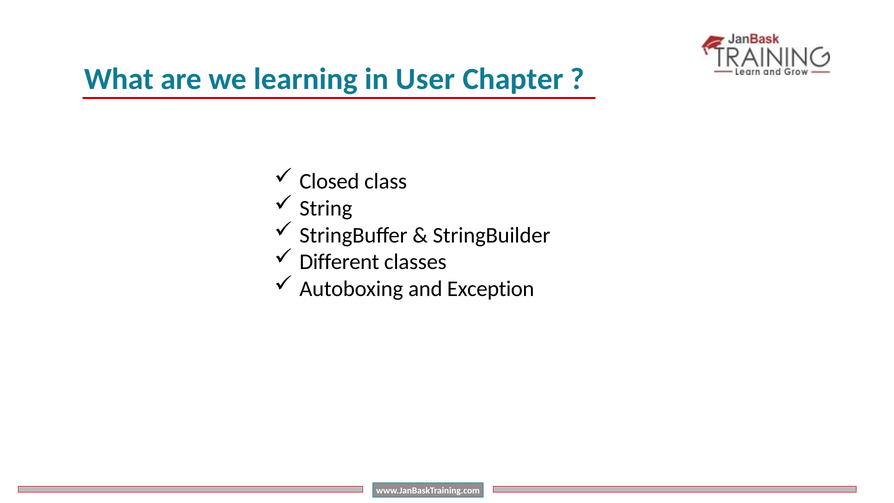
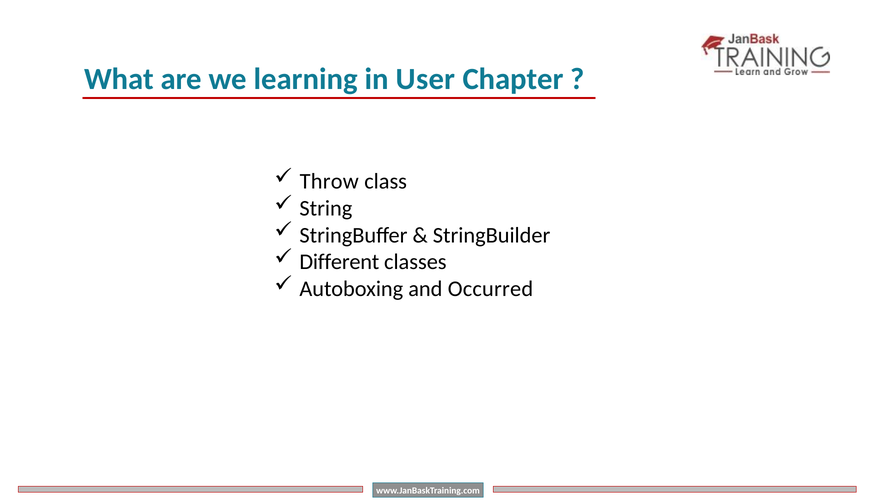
Closed: Closed -> Throw (329, 181)
Exception: Exception -> Occurred (490, 289)
